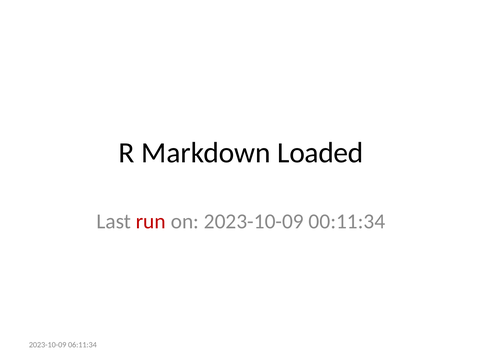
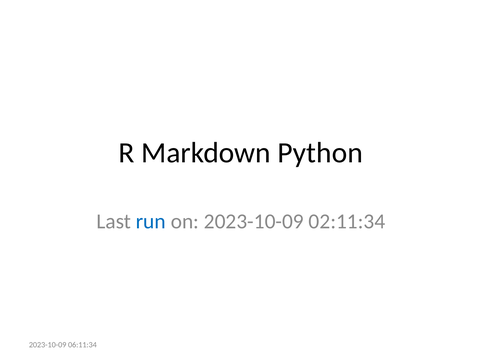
Loaded: Loaded -> Python (320, 153)
run colour: red -> blue (151, 222)
00:11:34: 00:11:34 -> 02:11:34 (347, 222)
